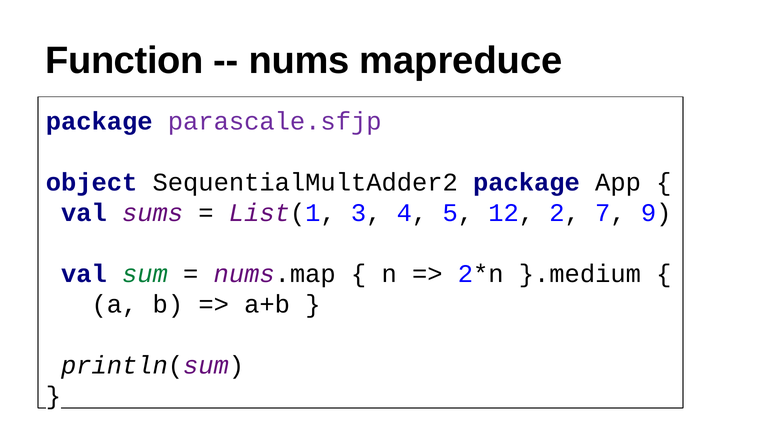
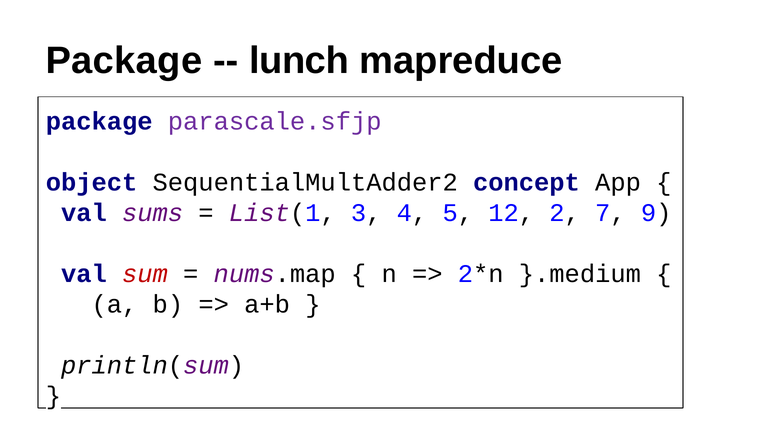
Function: Function -> Package (124, 61)
nums: nums -> lunch (299, 61)
SequentialMultAdder2 package: package -> concept (526, 183)
sum colour: green -> red (145, 274)
